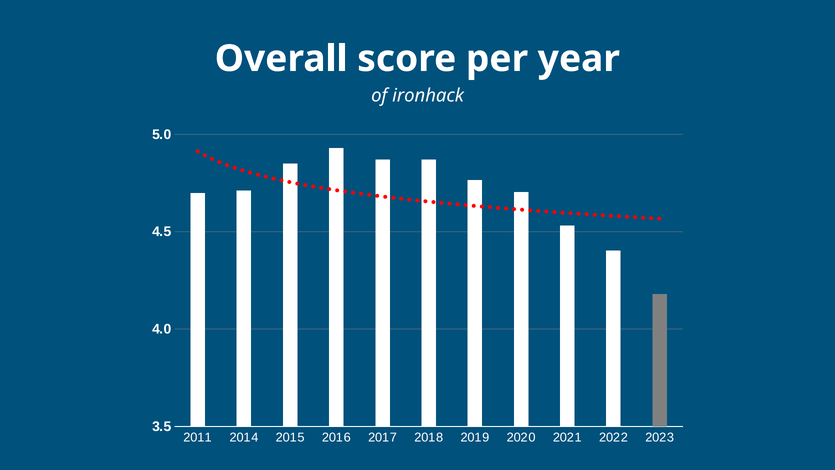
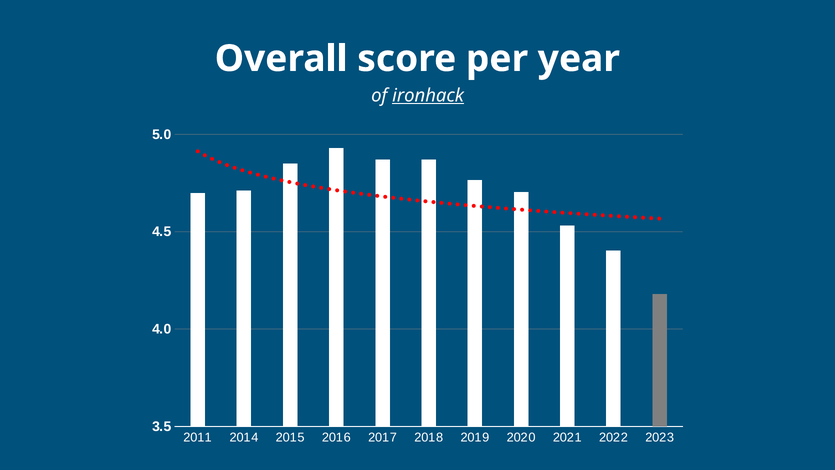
ironhack underline: none -> present (428, 95)
